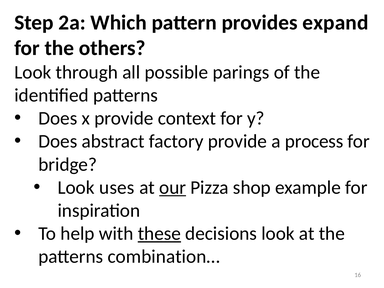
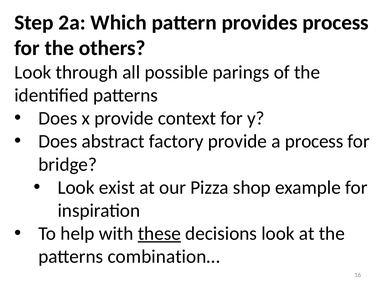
provides expand: expand -> process (336, 23)
uses: uses -> exist (117, 187)
our underline: present -> none (173, 187)
